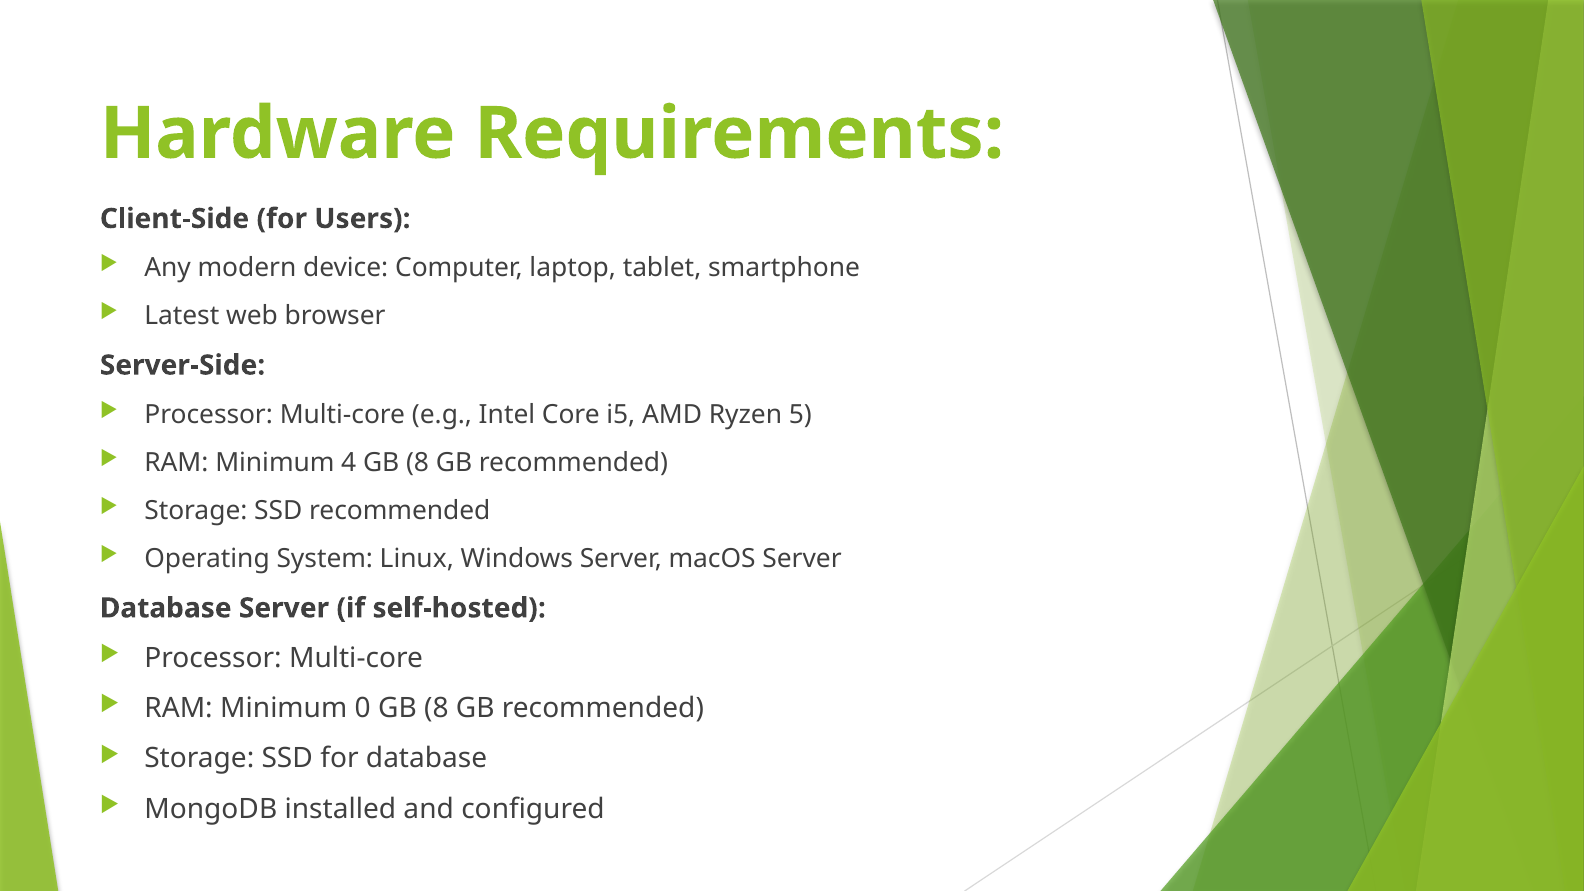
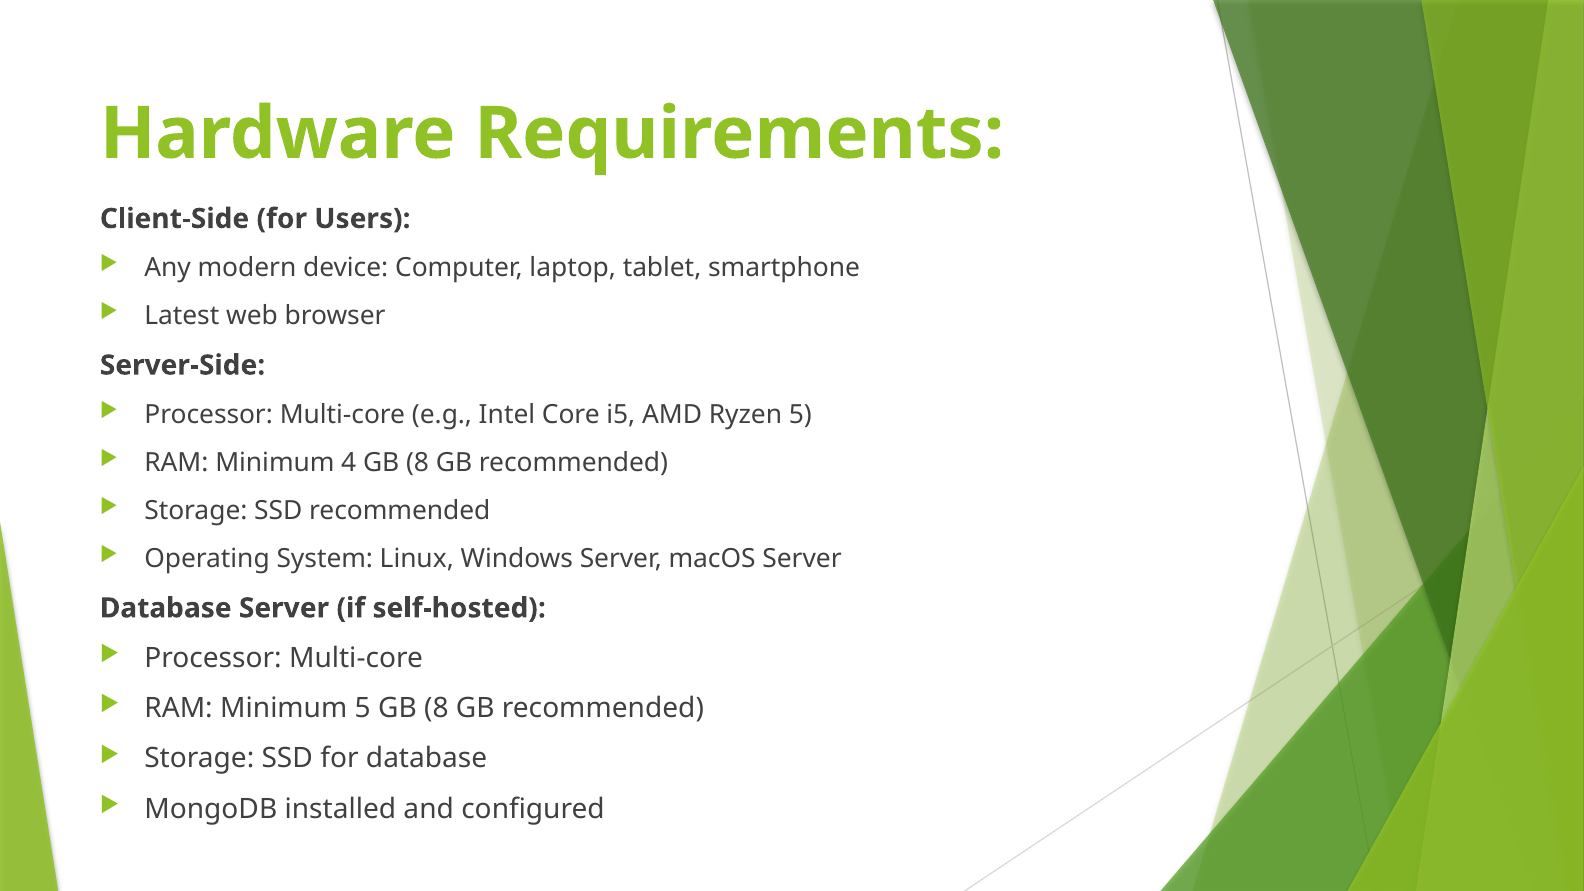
Minimum 0: 0 -> 5 (363, 709)
